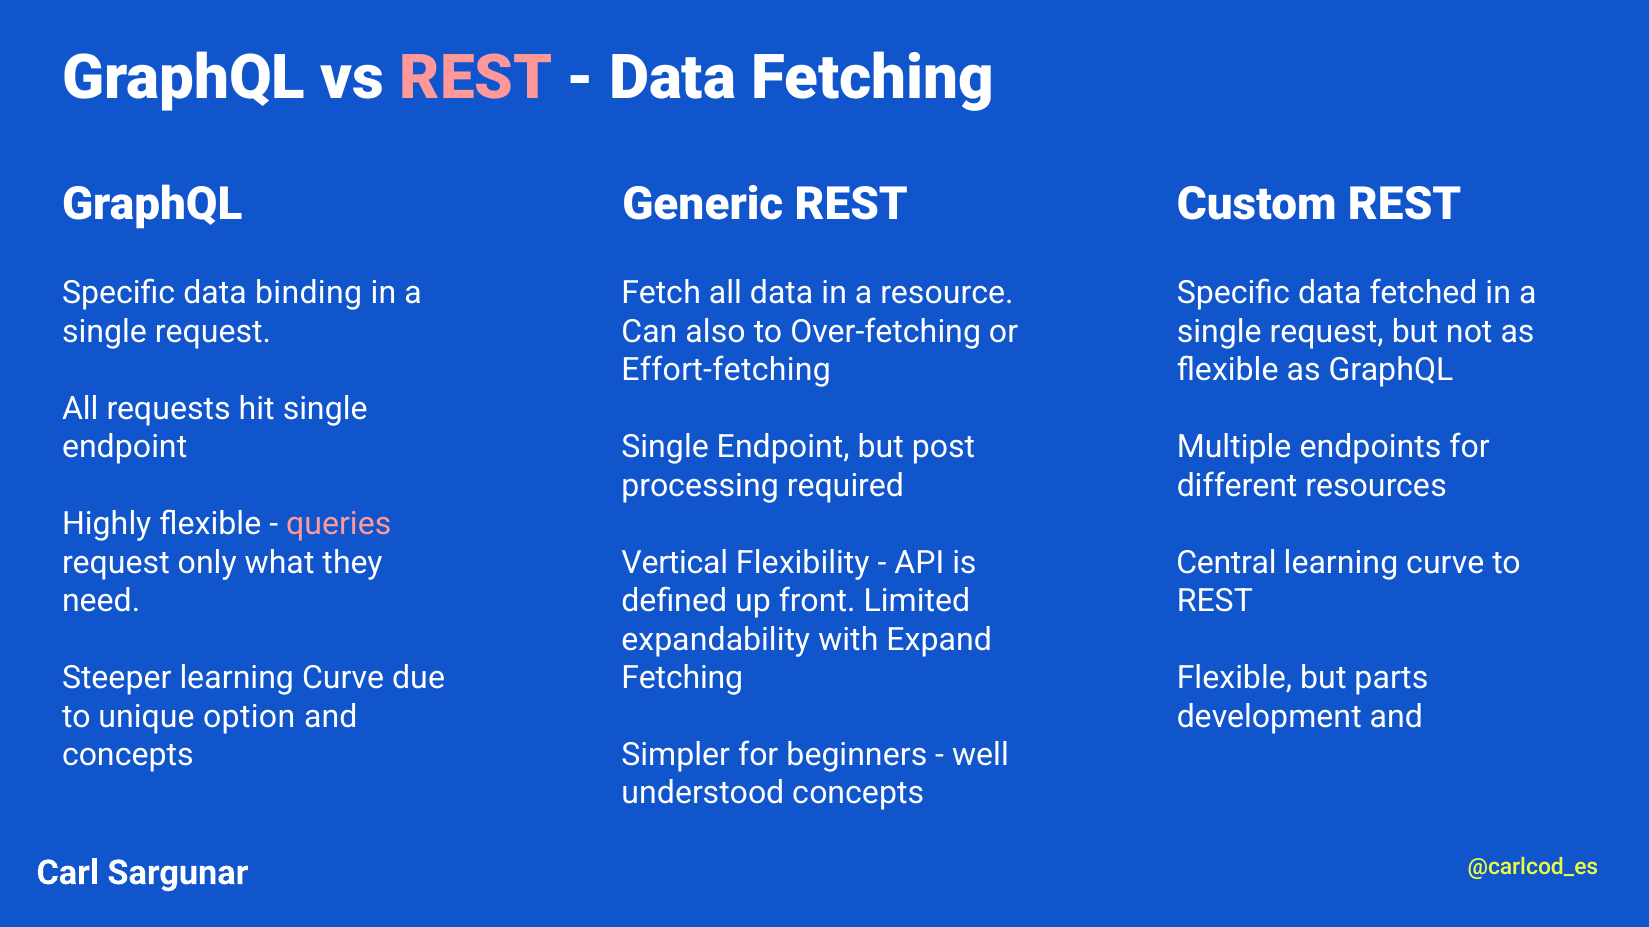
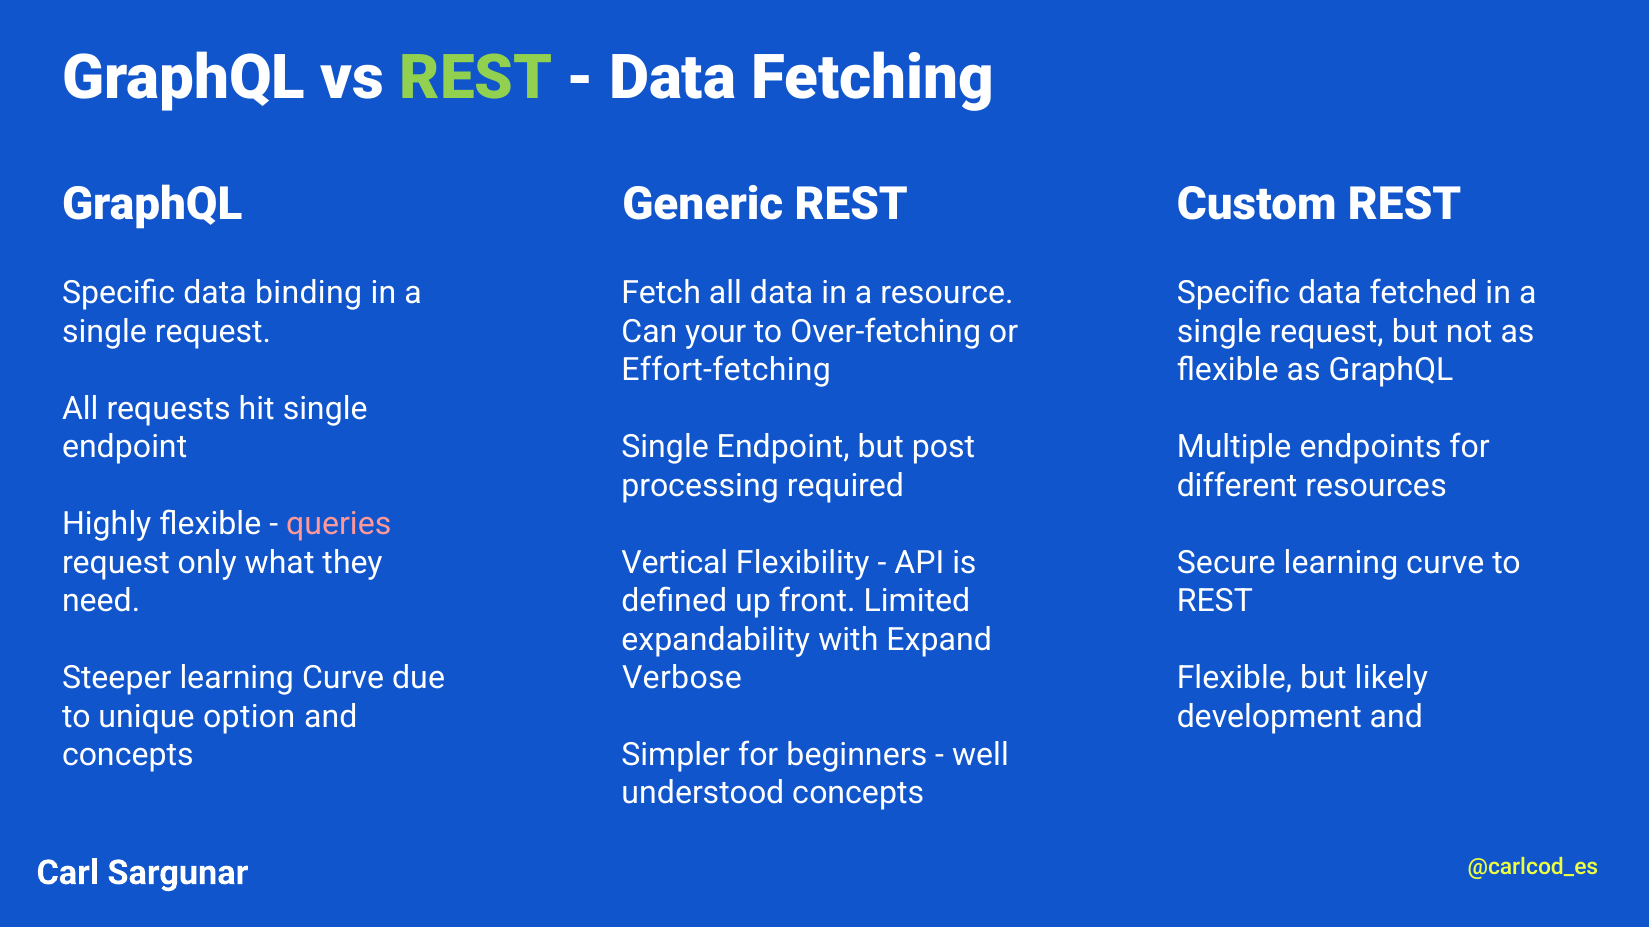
REST colour: pink -> light green (476, 78)
also: also -> your (716, 332)
Central: Central -> Secure (1226, 563)
Fetching: Fetching -> Verbose (682, 678)
parts: parts -> likely (1391, 678)
